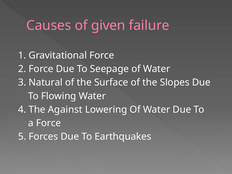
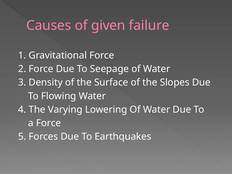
Natural: Natural -> Density (46, 82)
Against: Against -> Varying (65, 110)
